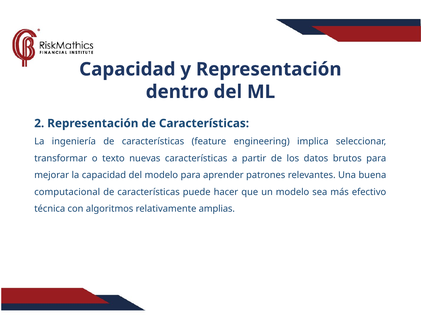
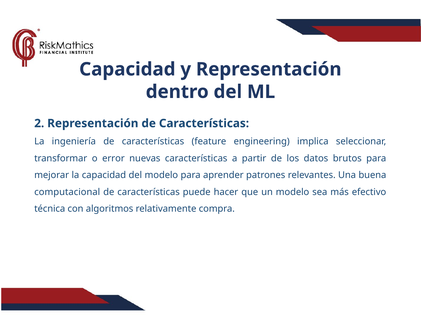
texto: texto -> error (113, 158)
amplias: amplias -> compra (217, 209)
